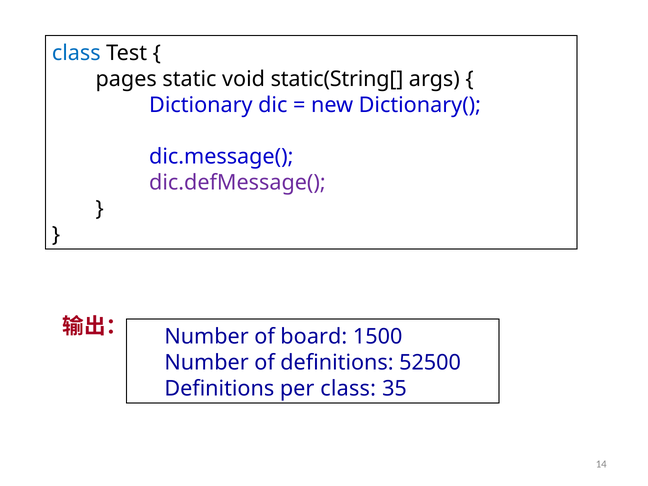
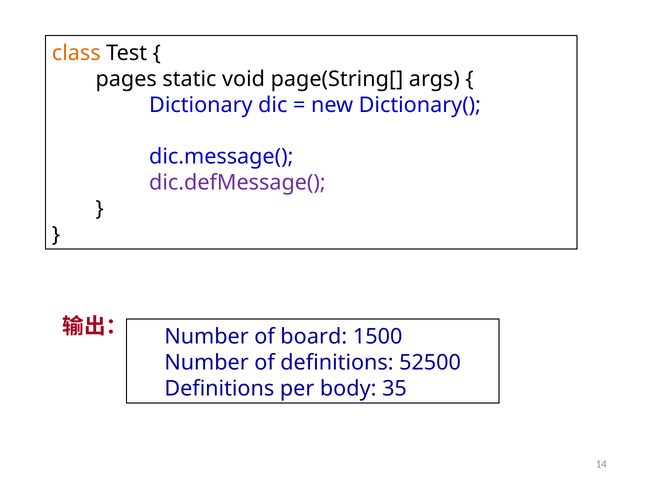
class colour: blue -> orange (76, 53)
static(String[: static(String[ -> page(String[ (337, 79)
per class: class -> body (348, 388)
